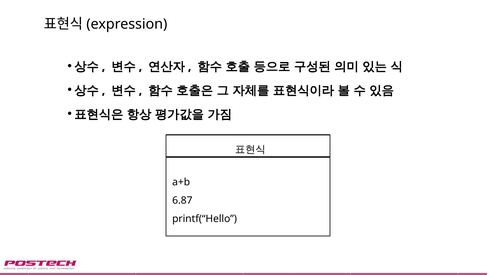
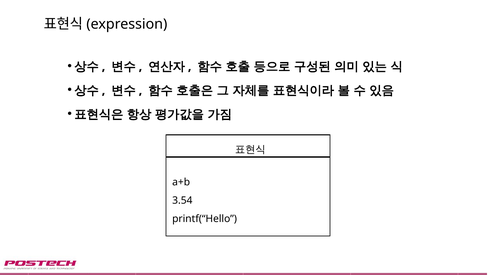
6.87: 6.87 -> 3.54 (182, 200)
